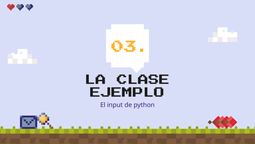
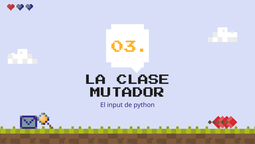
EJEMPLO: EJEMPLO -> MUTADOR (127, 94)
